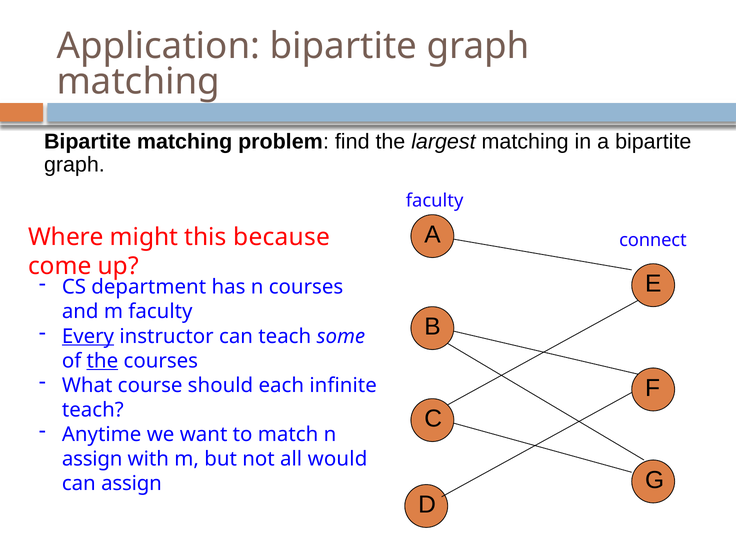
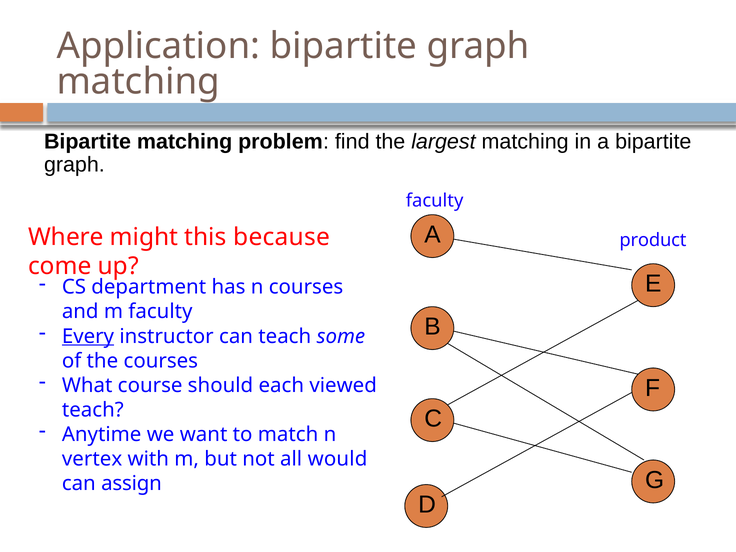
connect: connect -> product (653, 240)
the underline: present -> none (102, 361)
infinite: infinite -> viewed (343, 385)
assign: assign -> vertex (92, 459)
